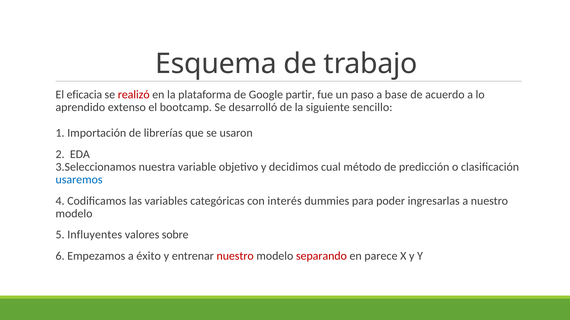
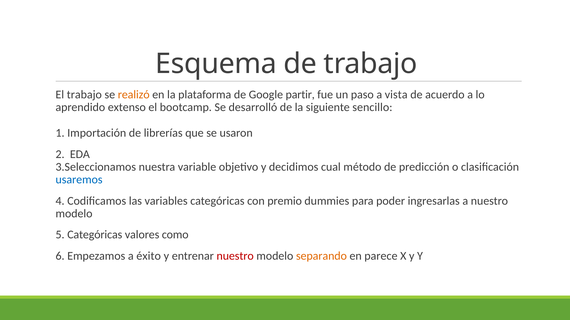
El eficacia: eficacia -> trabajo (84, 95)
realizó colour: red -> orange (134, 95)
base: base -> vista (396, 95)
interés: interés -> premio (285, 201)
5 Influyentes: Influyentes -> Categóricas (95, 235)
sobre: sobre -> como (175, 235)
separando colour: red -> orange (321, 256)
